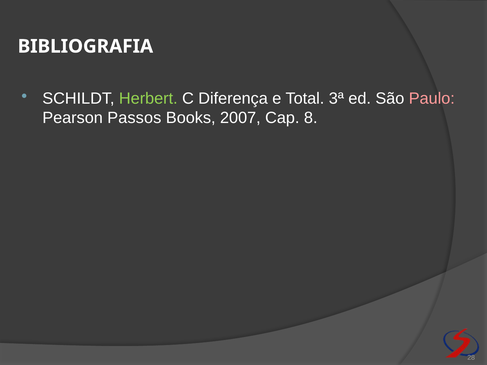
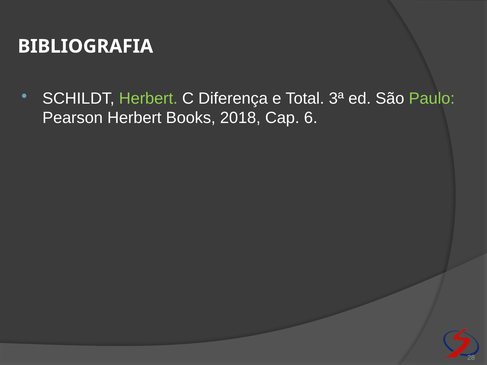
Paulo colour: pink -> light green (432, 99)
Pearson Passos: Passos -> Herbert (134, 118)
2007: 2007 -> 2018 (240, 118)
8: 8 -> 6 (311, 118)
